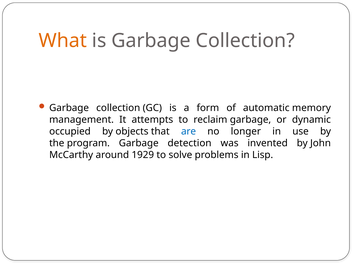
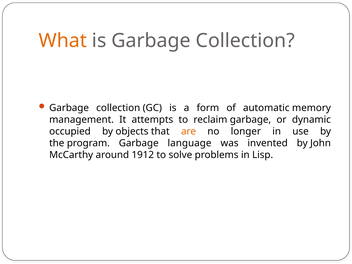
are colour: blue -> orange (189, 131)
detection: detection -> language (190, 143)
1929: 1929 -> 1912 (143, 155)
